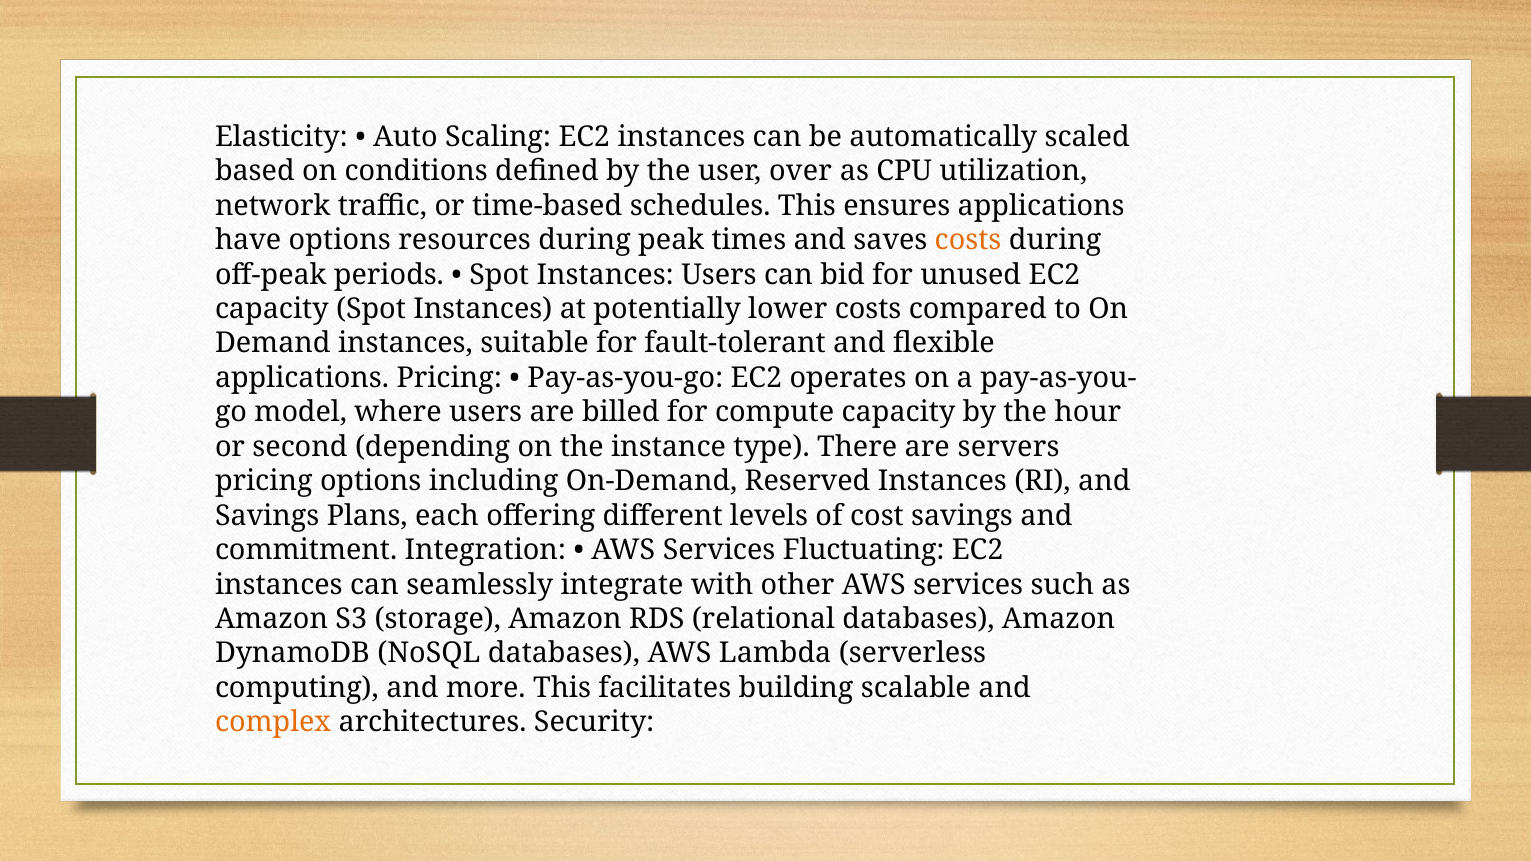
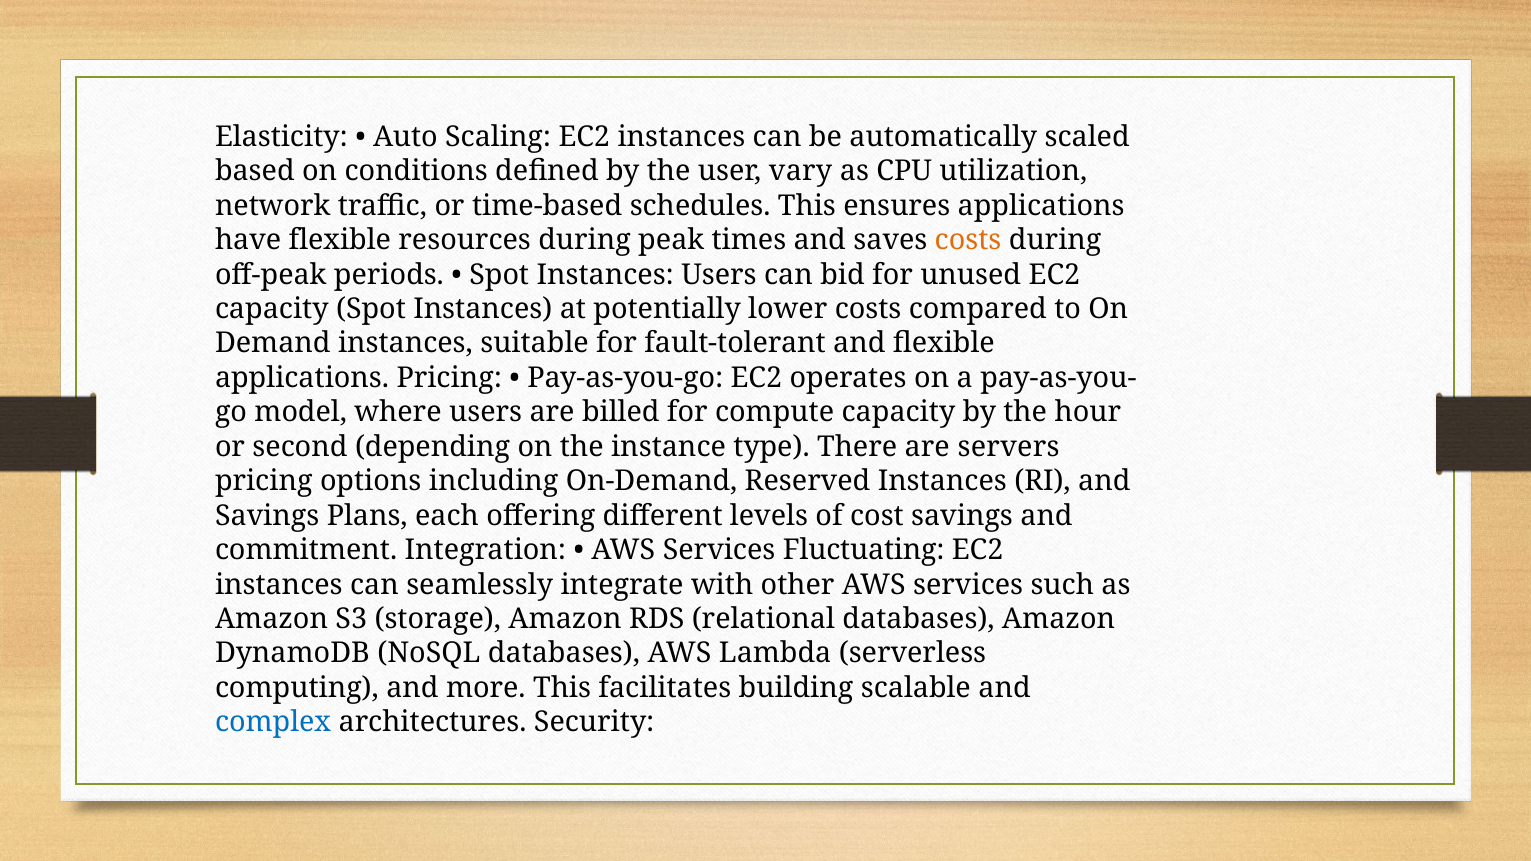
over: over -> vary (801, 171)
have options: options -> flexible (340, 240)
complex colour: orange -> blue (273, 723)
